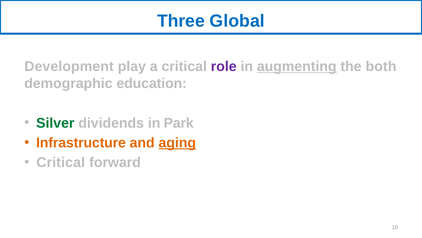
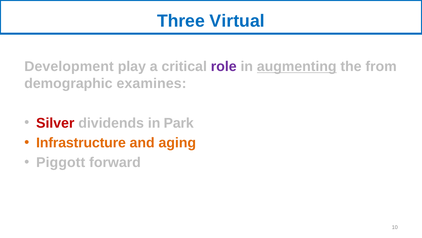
Global: Global -> Virtual (237, 21)
both: both -> from (381, 66)
education: education -> examines (152, 83)
Silver colour: green -> red (55, 123)
aging underline: present -> none (177, 142)
Critical: Critical -> Piggott (61, 162)
